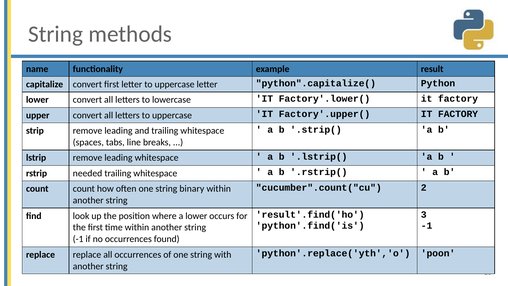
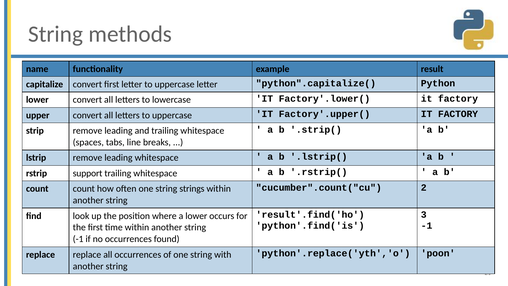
needed: needed -> support (88, 173)
binary: binary -> strings (192, 189)
